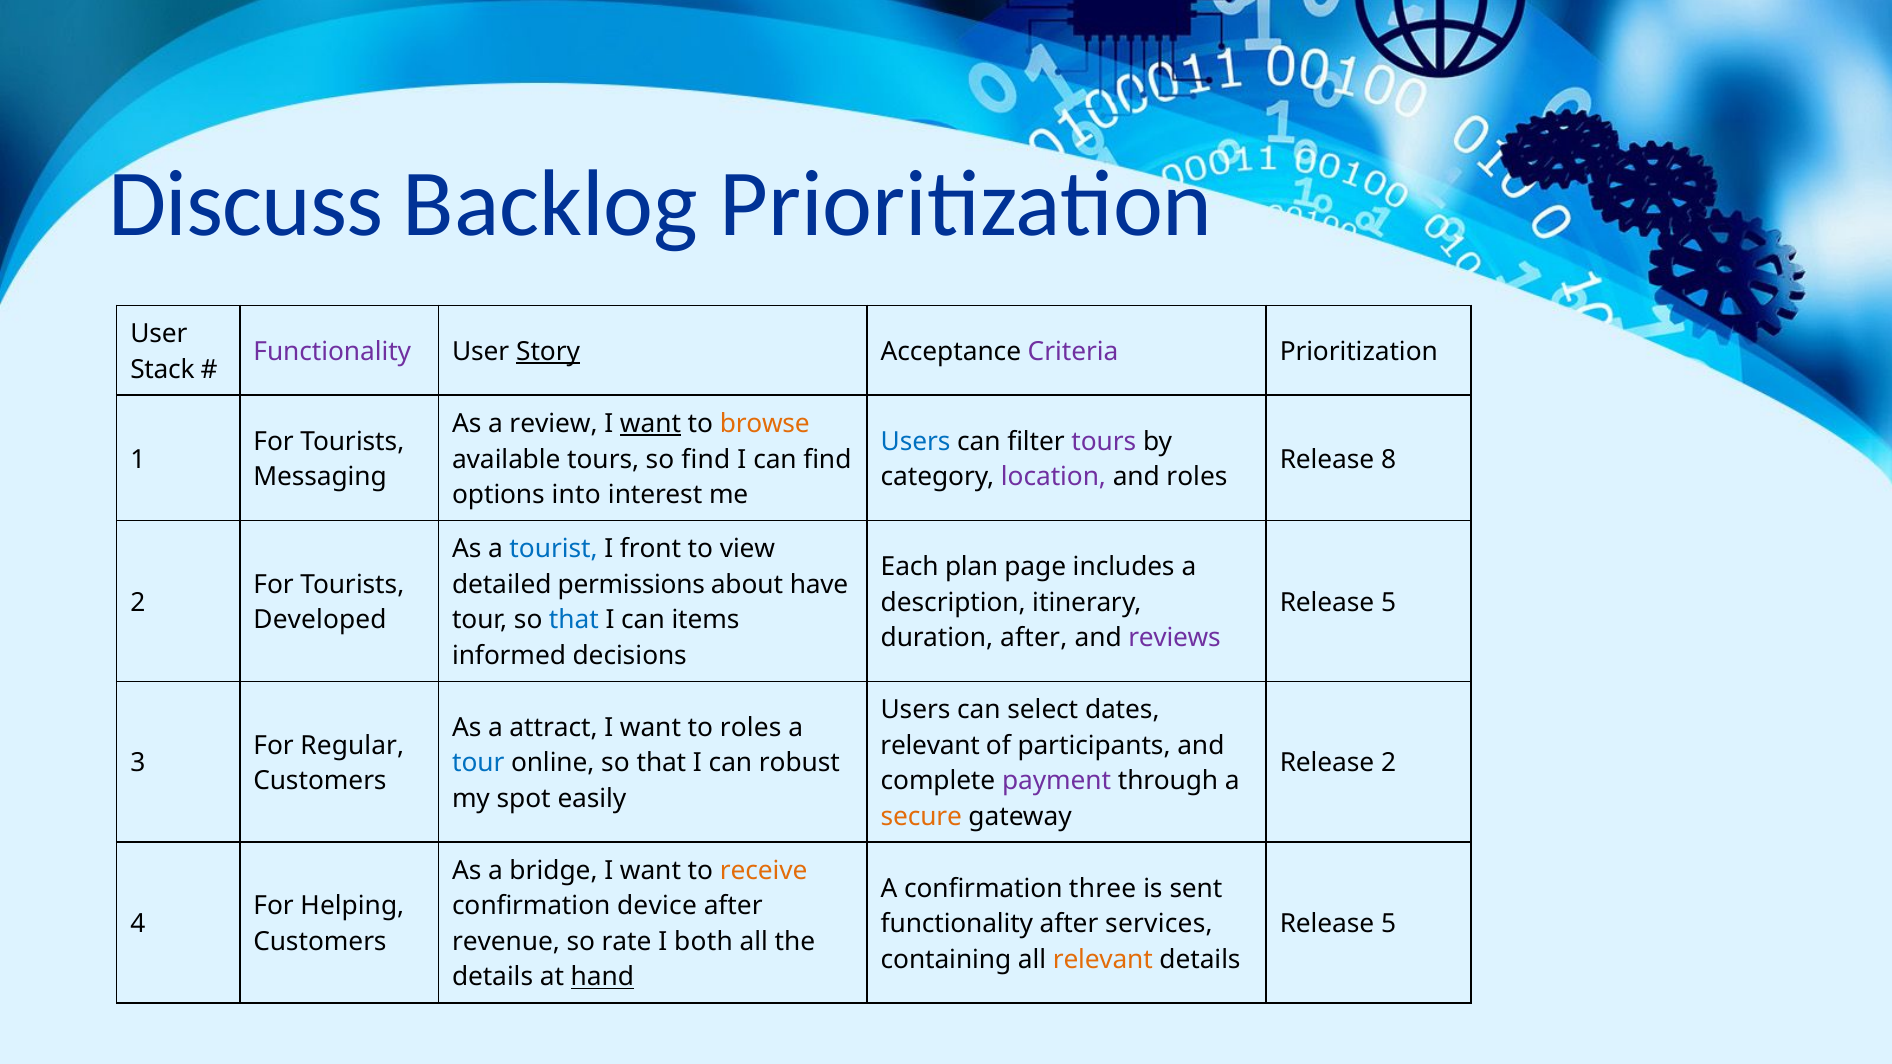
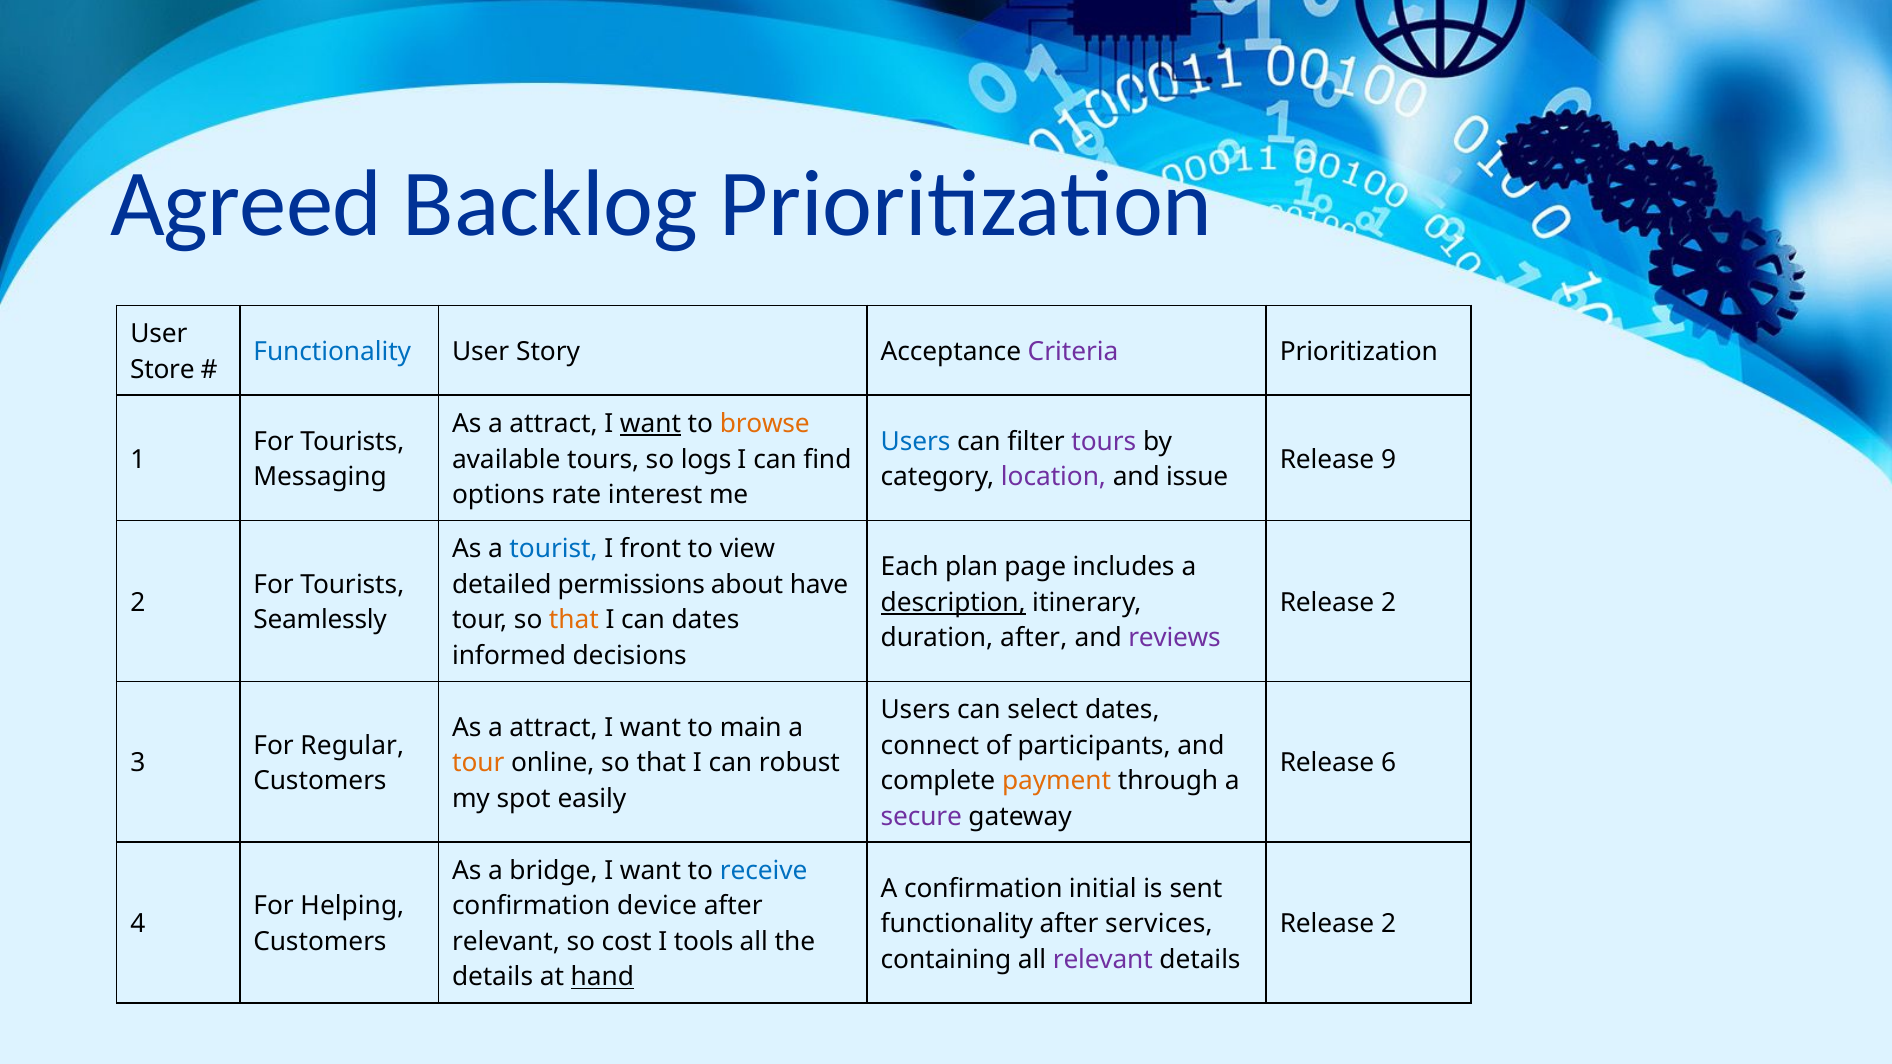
Discuss: Discuss -> Agreed (246, 204)
Functionality colour: purple -> blue (332, 352)
Story underline: present -> none (548, 352)
Stack: Stack -> Store (162, 370)
review: review -> attract (554, 424)
so find: find -> logs (706, 459)
8: 8 -> 9 (1389, 459)
and roles: roles -> issue (1197, 477)
into: into -> rate (576, 495)
description underline: none -> present (953, 603)
5: 5 -> 2 (1389, 603)
Developed: Developed -> Seamlessly (320, 620)
that colour: blue -> orange (574, 620)
can items: items -> dates (705, 620)
to roles: roles -> main (751, 728)
relevant: relevant -> connect (930, 746)
tour colour: blue -> orange (478, 763)
Release 2: 2 -> 6 (1389, 763)
payment colour: purple -> orange (1057, 781)
secure colour: orange -> purple (921, 817)
receive colour: orange -> blue (764, 871)
three: three -> initial (1103, 889)
5: 5 -> 2 (1389, 924)
revenue: revenue -> relevant (506, 942)
rate: rate -> cost (627, 942)
both: both -> tools (704, 942)
relevant colour: orange -> purple (1103, 960)
